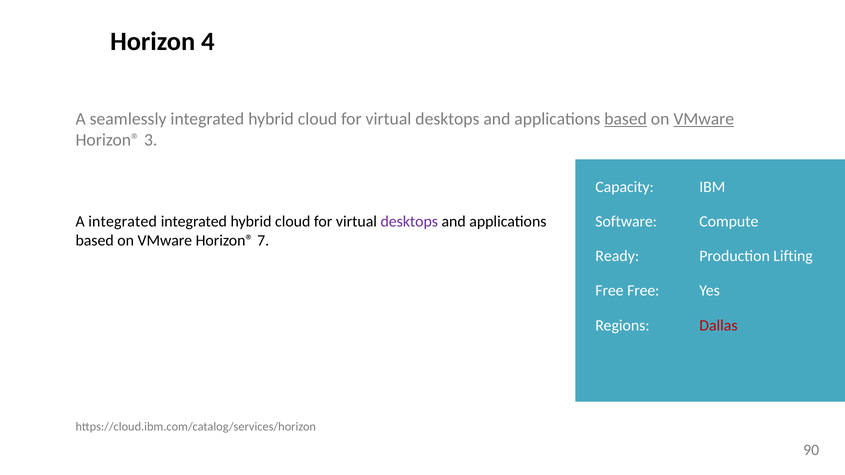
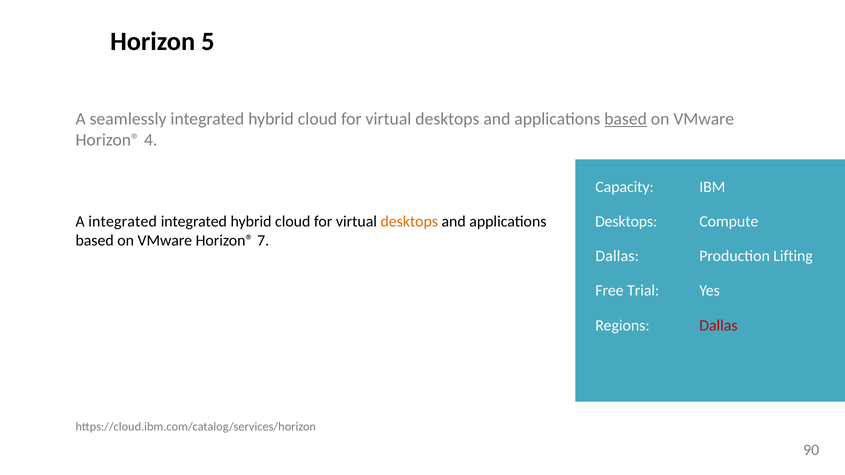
4: 4 -> 5 (208, 42)
VMware underline: present -> none (704, 119)
3: 3 -> 4 (151, 140)
desktops colour: purple -> orange (409, 222)
Software: Software -> Desktops (626, 222)
Ready: Ready -> Dallas (617, 256)
Free Free: Free -> Trial (643, 291)
